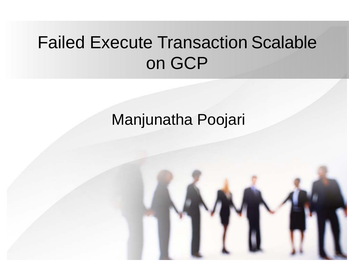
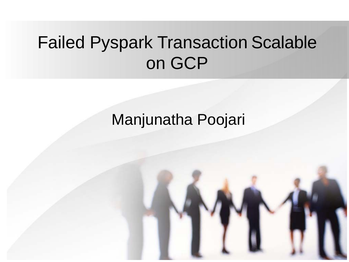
Execute: Execute -> Pyspark (121, 42)
